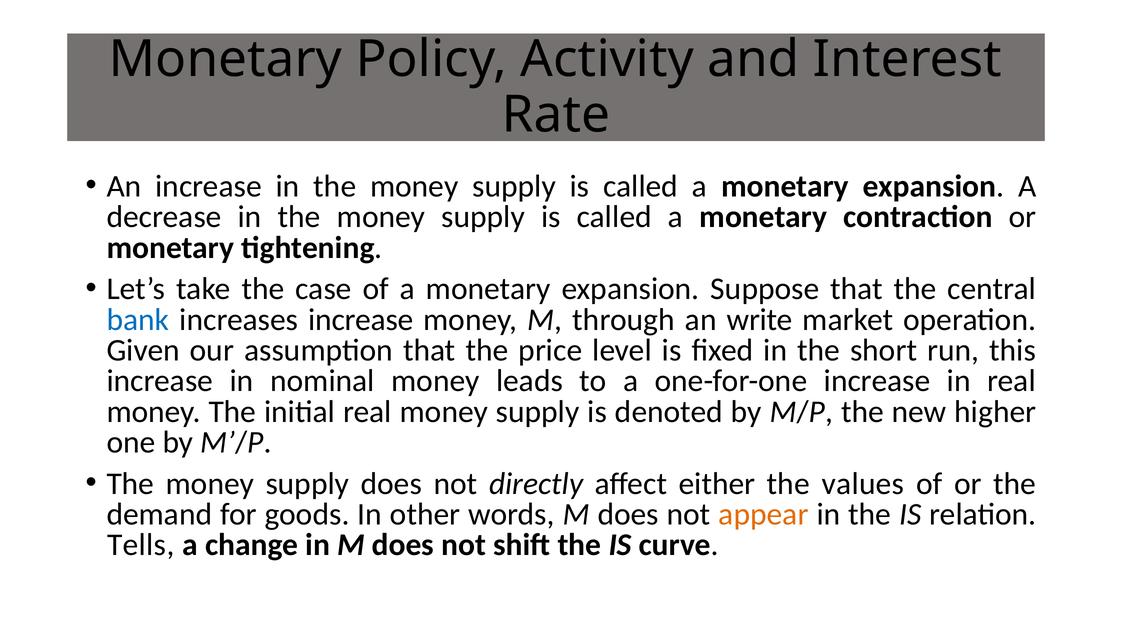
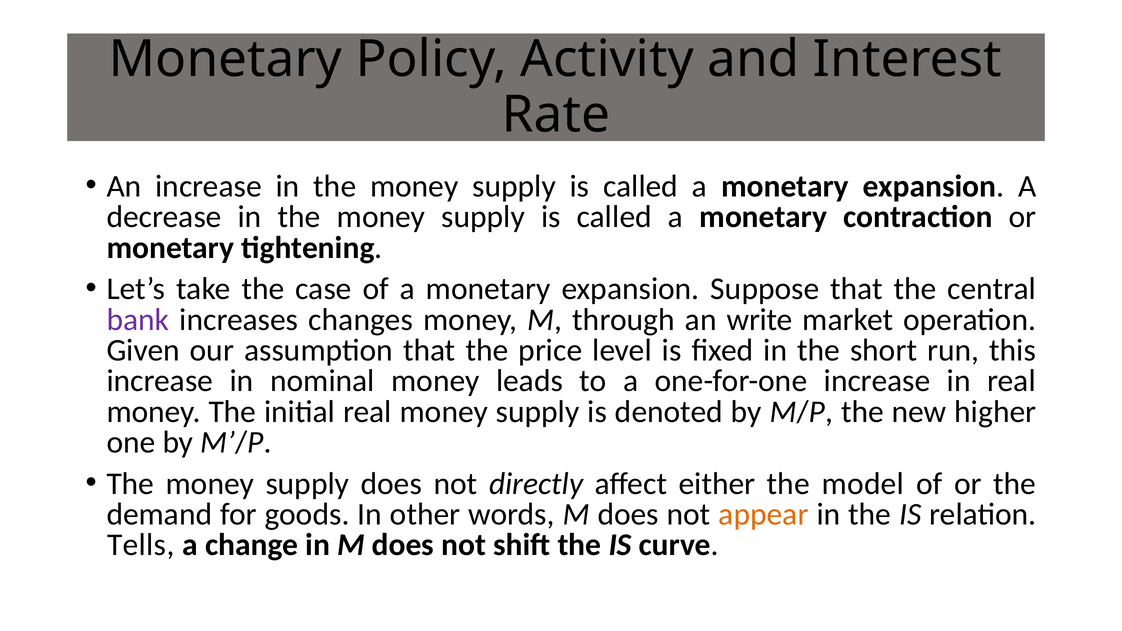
bank colour: blue -> purple (138, 320)
increases increase: increase -> changes (361, 320)
values: values -> model (863, 484)
